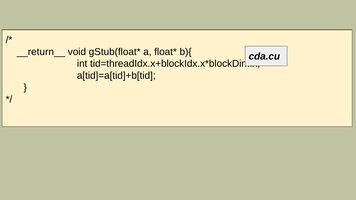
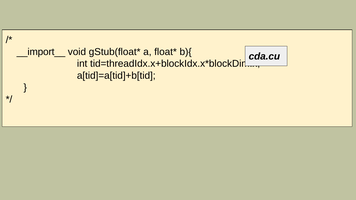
__return__: __return__ -> __import__ (41, 52)
